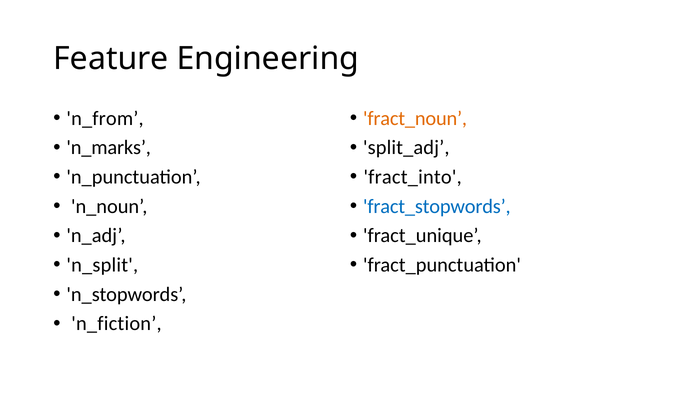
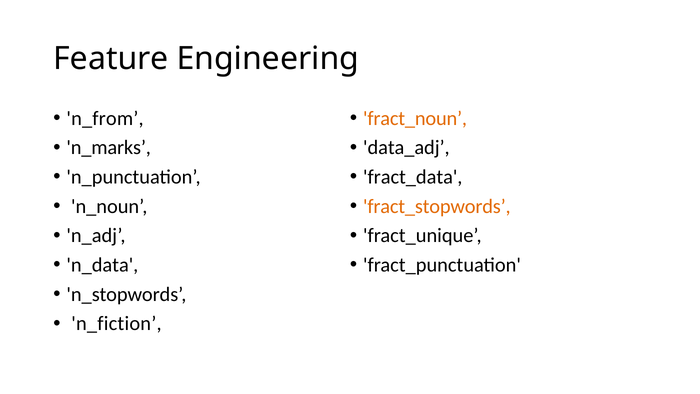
split_adj: split_adj -> data_adj (406, 148)
fract_into: fract_into -> fract_data (413, 177)
fract_stopwords colour: blue -> orange (437, 206)
n_split: n_split -> n_data (102, 265)
